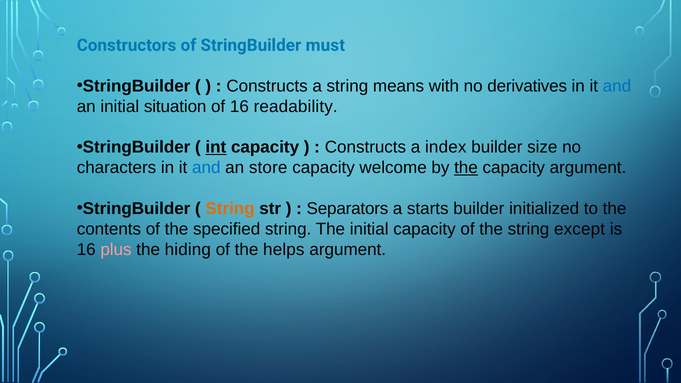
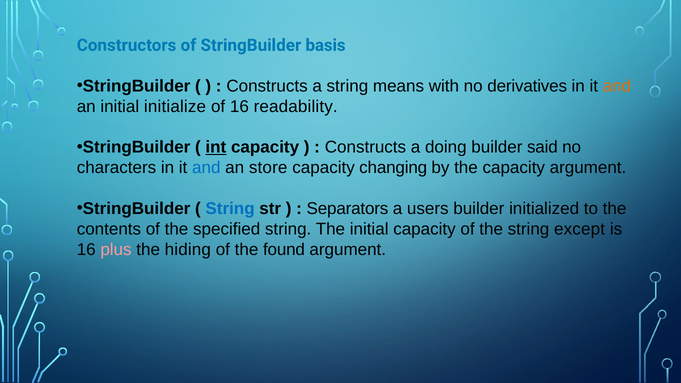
must: must -> basis (326, 45)
and colour: blue -> orange (617, 86)
situation: situation -> initialize (175, 107)
index: index -> doing (446, 147)
size: size -> said (542, 147)
welcome: welcome -> changing (393, 168)
the underline: present -> none (466, 168)
String colour: orange -> blue (230, 209)
starts: starts -> users (428, 209)
helps: helps -> found (284, 250)
